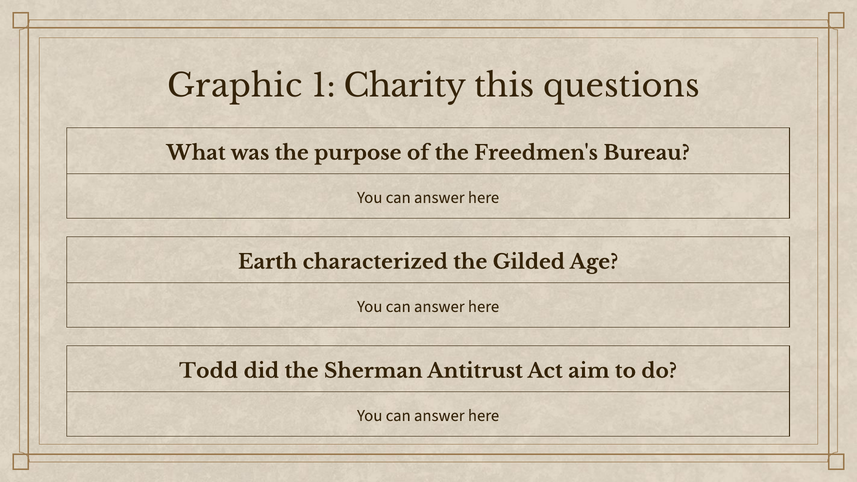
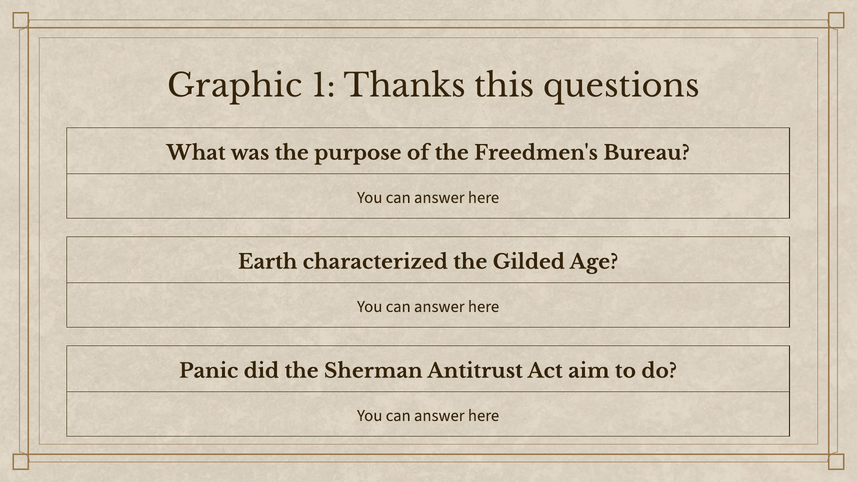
Charity: Charity -> Thanks (405, 86)
Todd: Todd -> Panic (209, 371)
